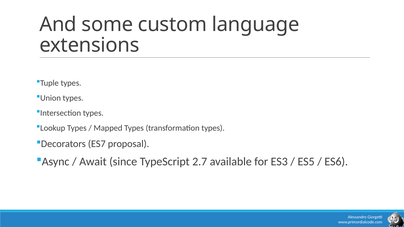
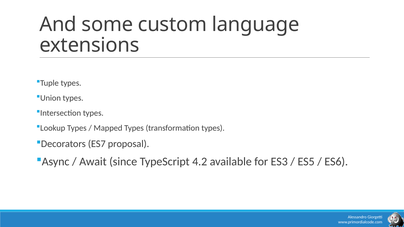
2.7: 2.7 -> 4.2 (200, 162)
